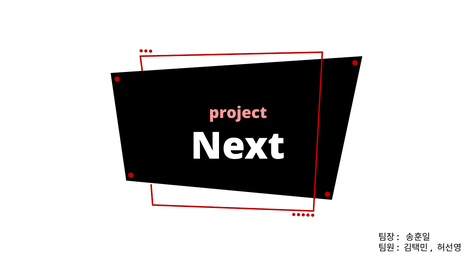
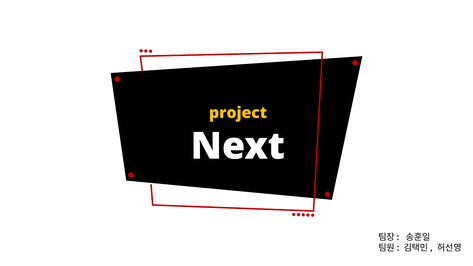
project colour: pink -> yellow (238, 113)
